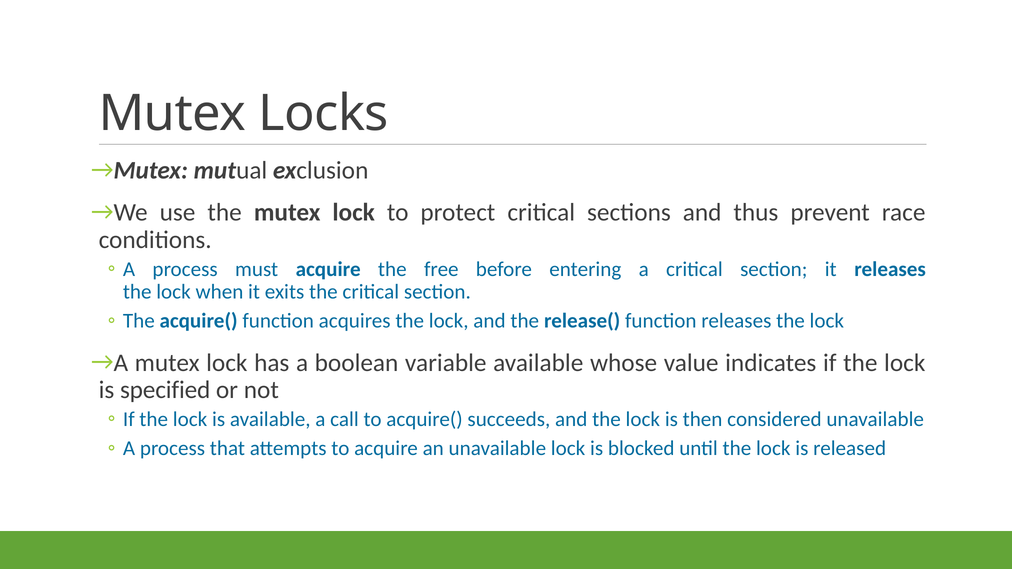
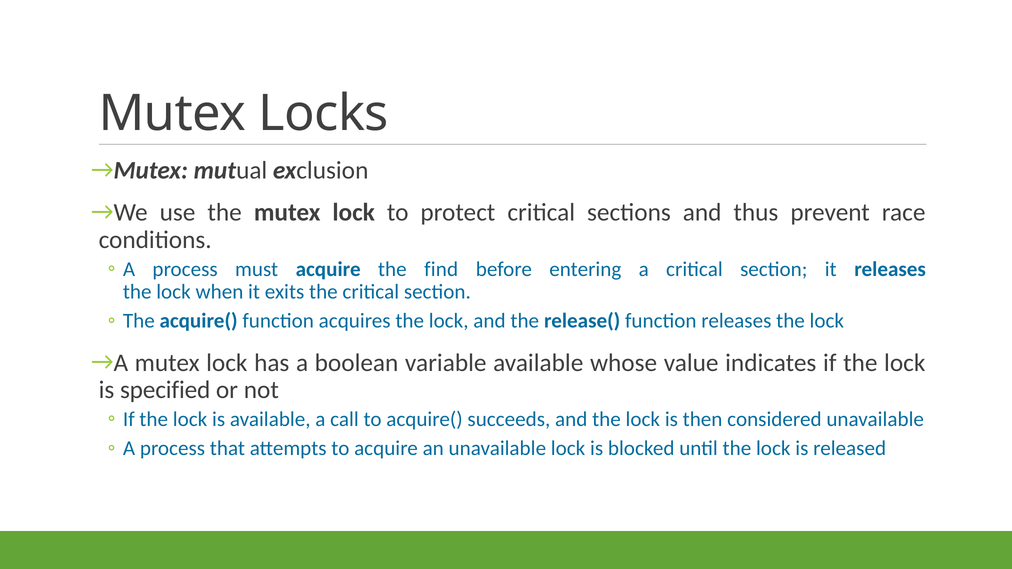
free: free -> find (441, 269)
